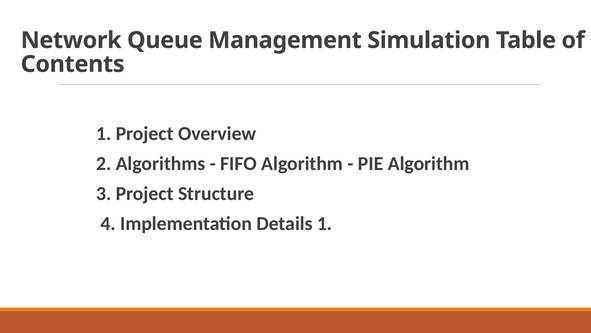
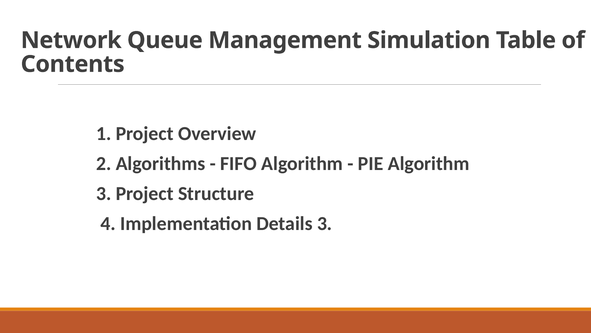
Details 1: 1 -> 3 (325, 223)
